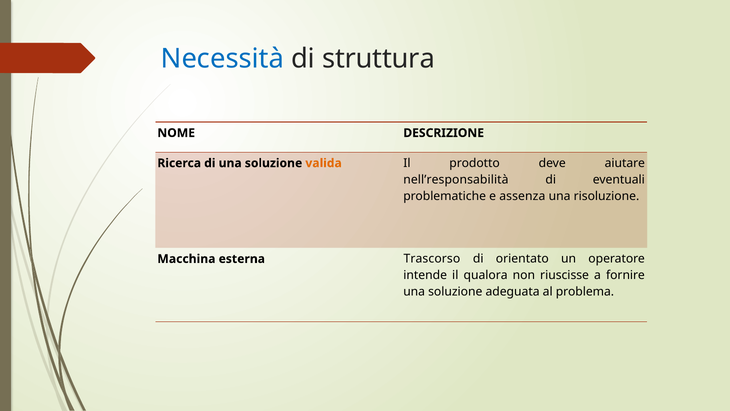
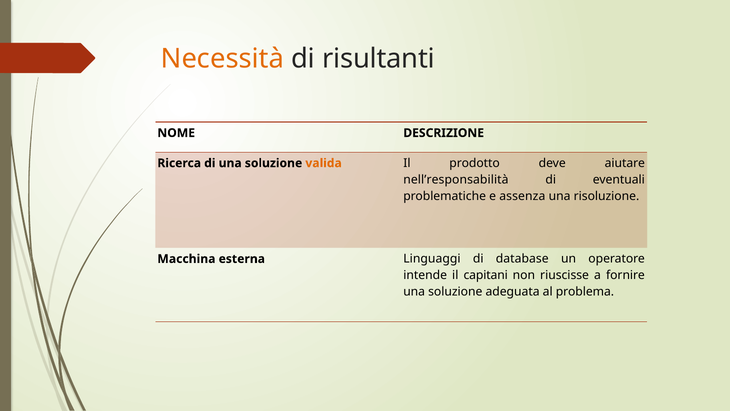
Necessità colour: blue -> orange (222, 58)
struttura: struttura -> risultanti (378, 58)
Trascorso: Trascorso -> Linguaggi (432, 259)
orientato: orientato -> database (522, 259)
qualora: qualora -> capitani (486, 275)
